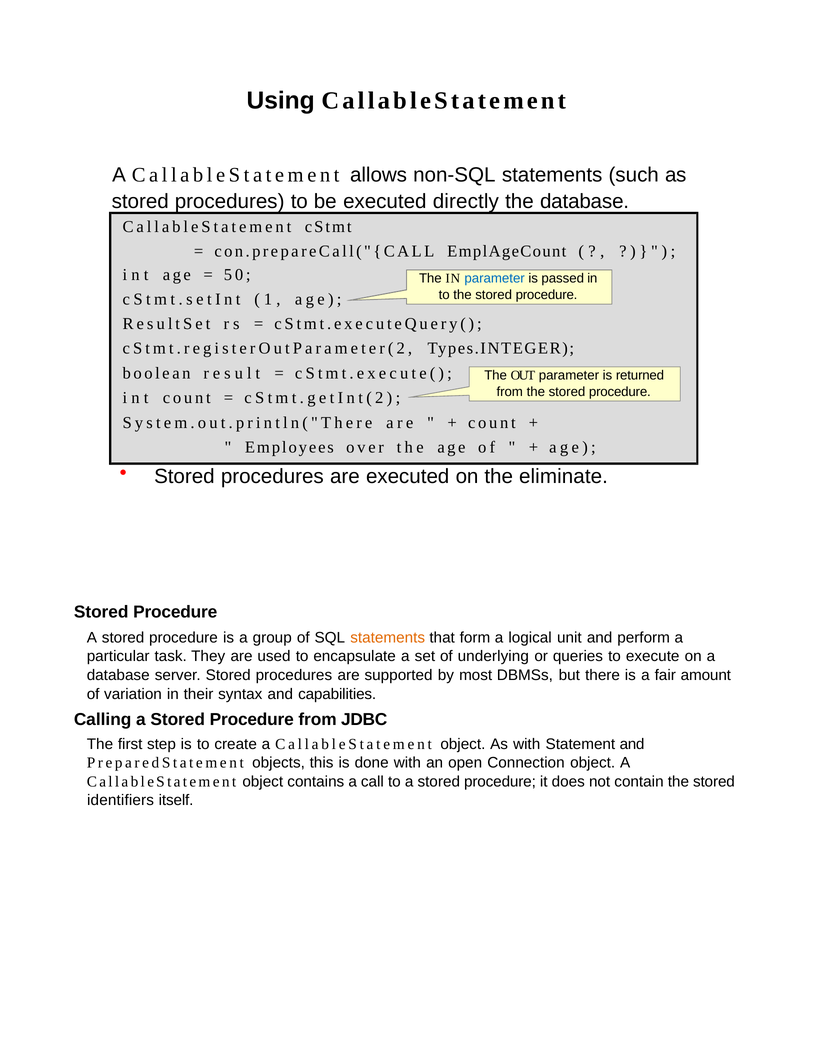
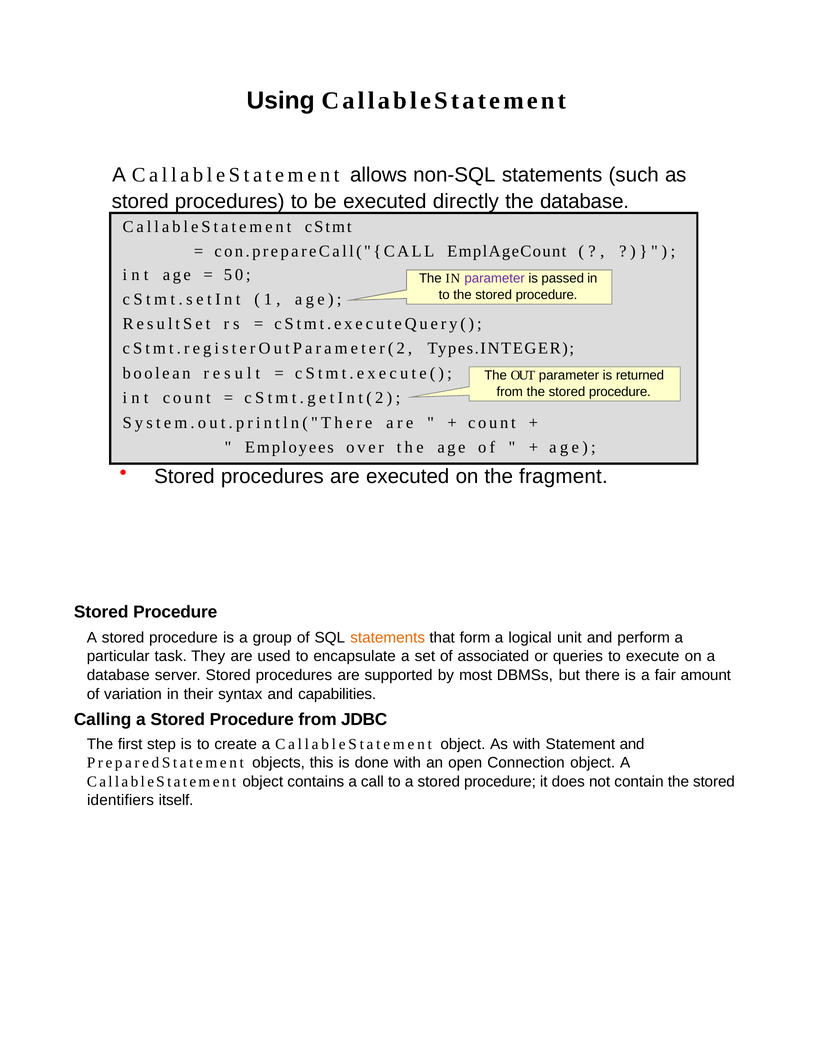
parameter colour: blue -> purple (495, 278)
eliminate: eliminate -> fragment (563, 477)
underlying: underlying -> associated (493, 656)
